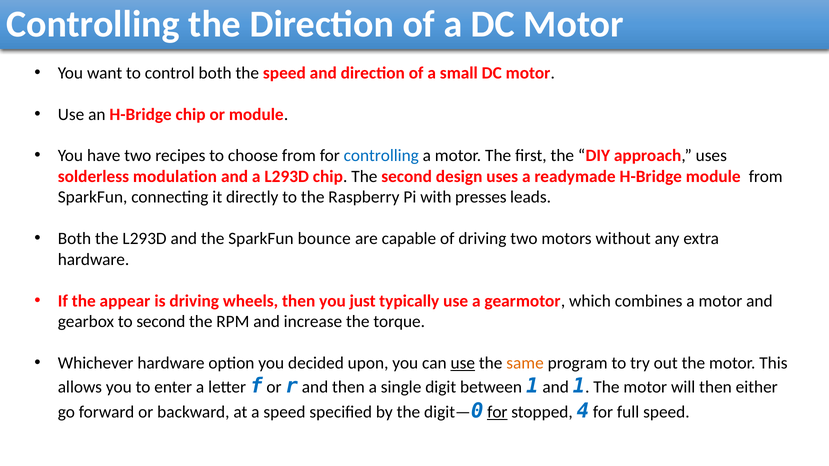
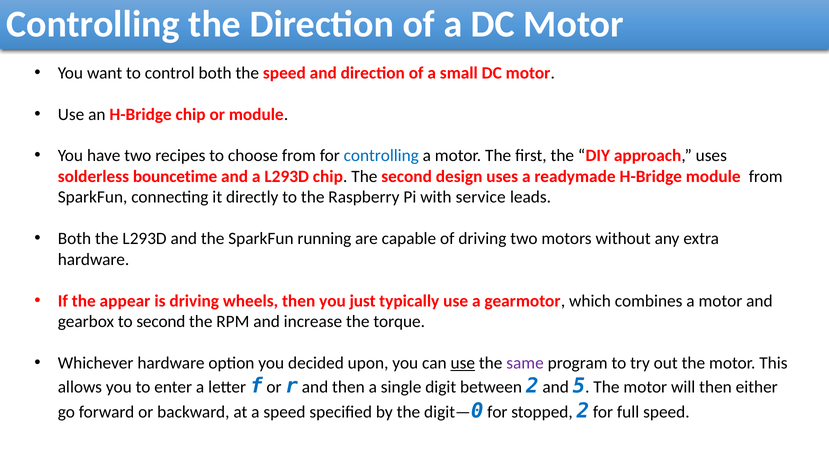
modulation: modulation -> bouncetime (175, 177)
presses: presses -> service (481, 197)
bounce: bounce -> running (324, 239)
same colour: orange -> purple (525, 363)
between 1: 1 -> 2 (532, 386)
and 1: 1 -> 5 (579, 386)
for underline: present -> none (497, 412)
stopped 4: 4 -> 2 (583, 411)
